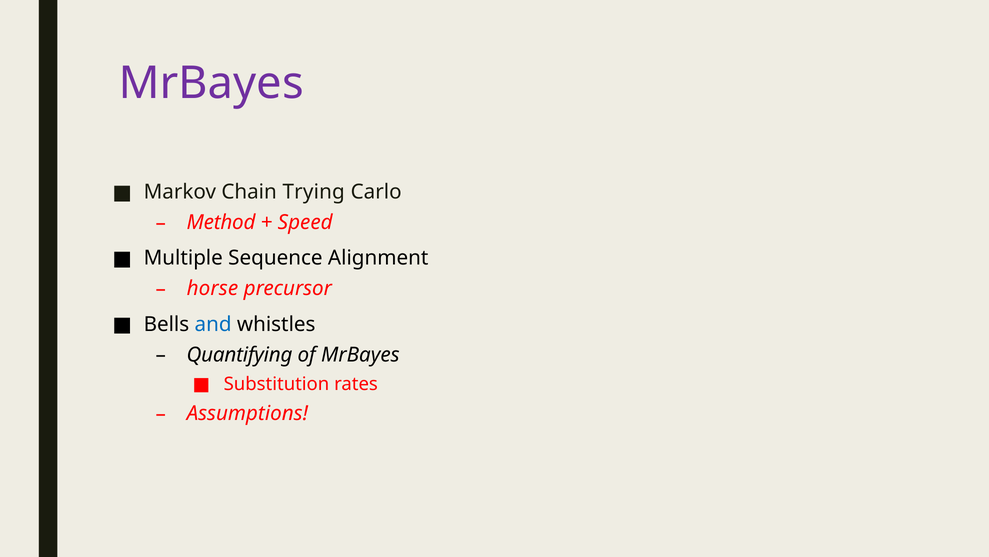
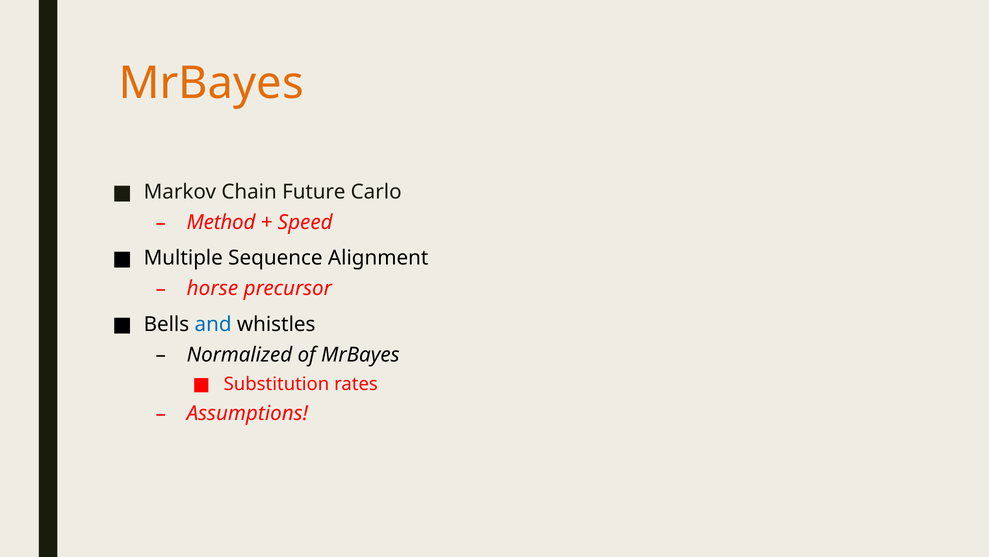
MrBayes colour: purple -> orange (211, 83)
Trying: Trying -> Future (314, 192)
Quantifying: Quantifying -> Normalized (239, 354)
